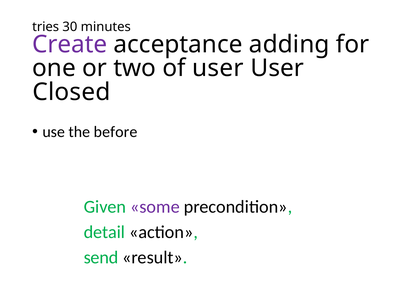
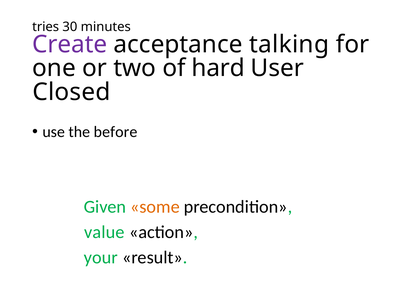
adding: adding -> talking (289, 44)
of user: user -> hard (218, 68)
some colour: purple -> orange (155, 207)
detail: detail -> value (104, 232)
send: send -> your (101, 257)
